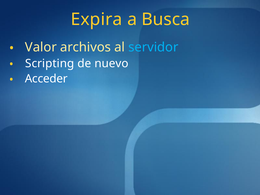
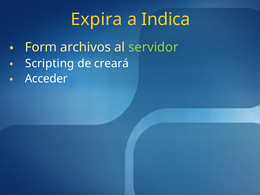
Busca: Busca -> Indica (166, 19)
Valor: Valor -> Form (41, 47)
servidor colour: light blue -> light green (153, 47)
nuevo: nuevo -> creará (112, 63)
